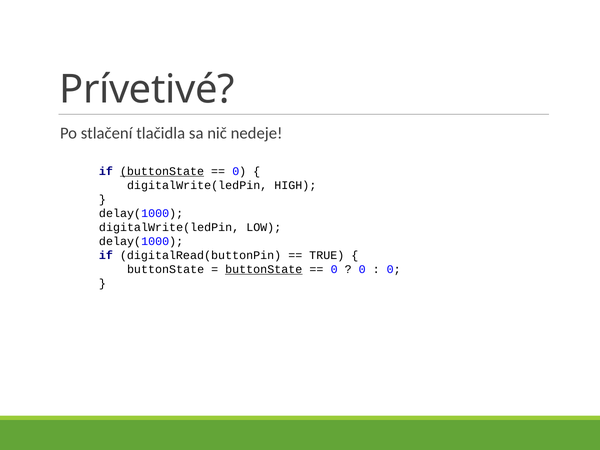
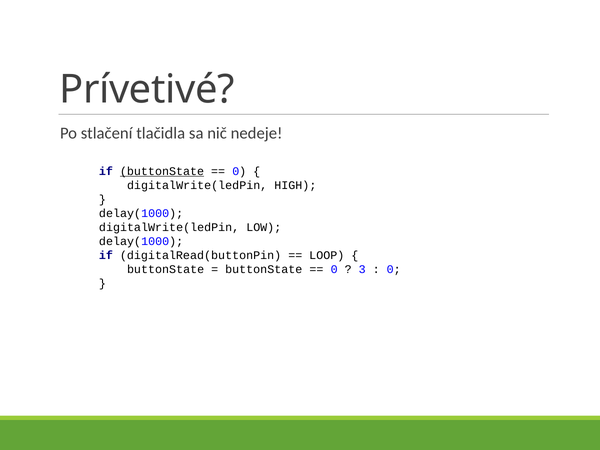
TRUE: TRUE -> LOOP (327, 255)
buttonState underline: present -> none (264, 269)
0: 0 -> 3 (362, 269)
